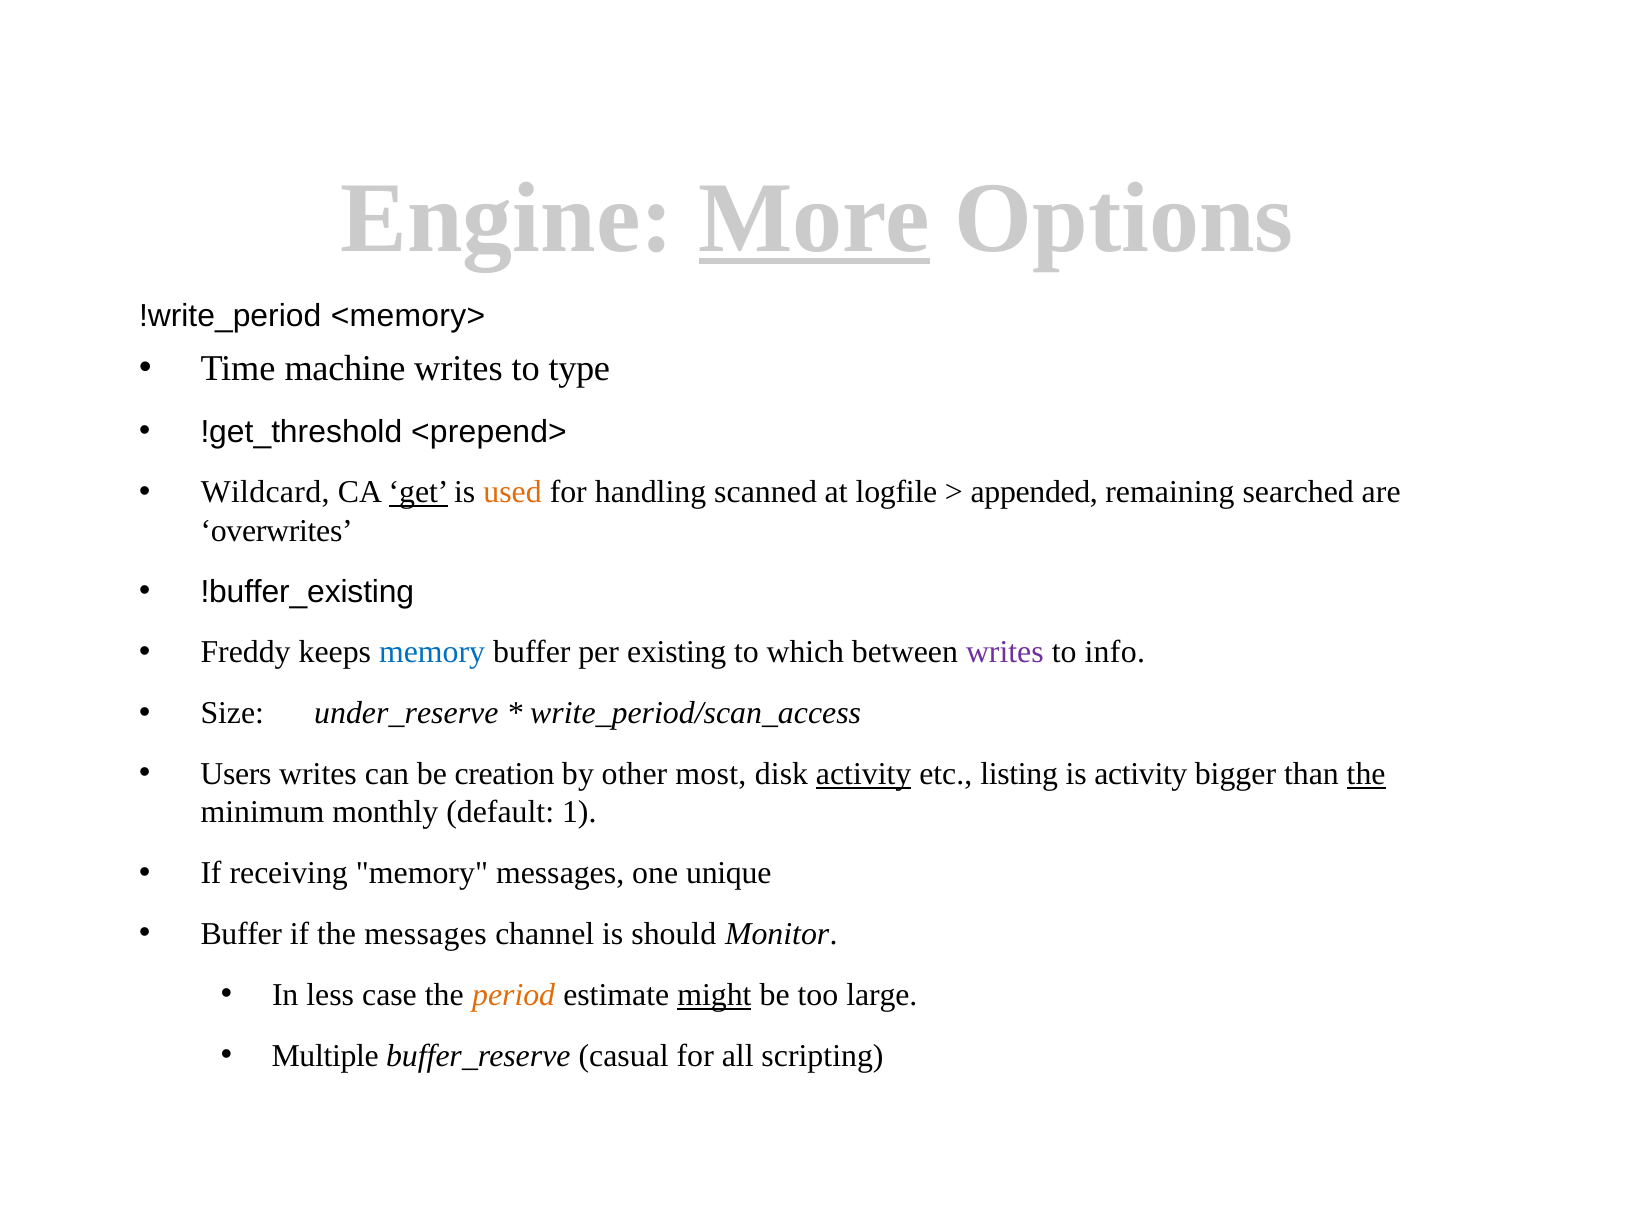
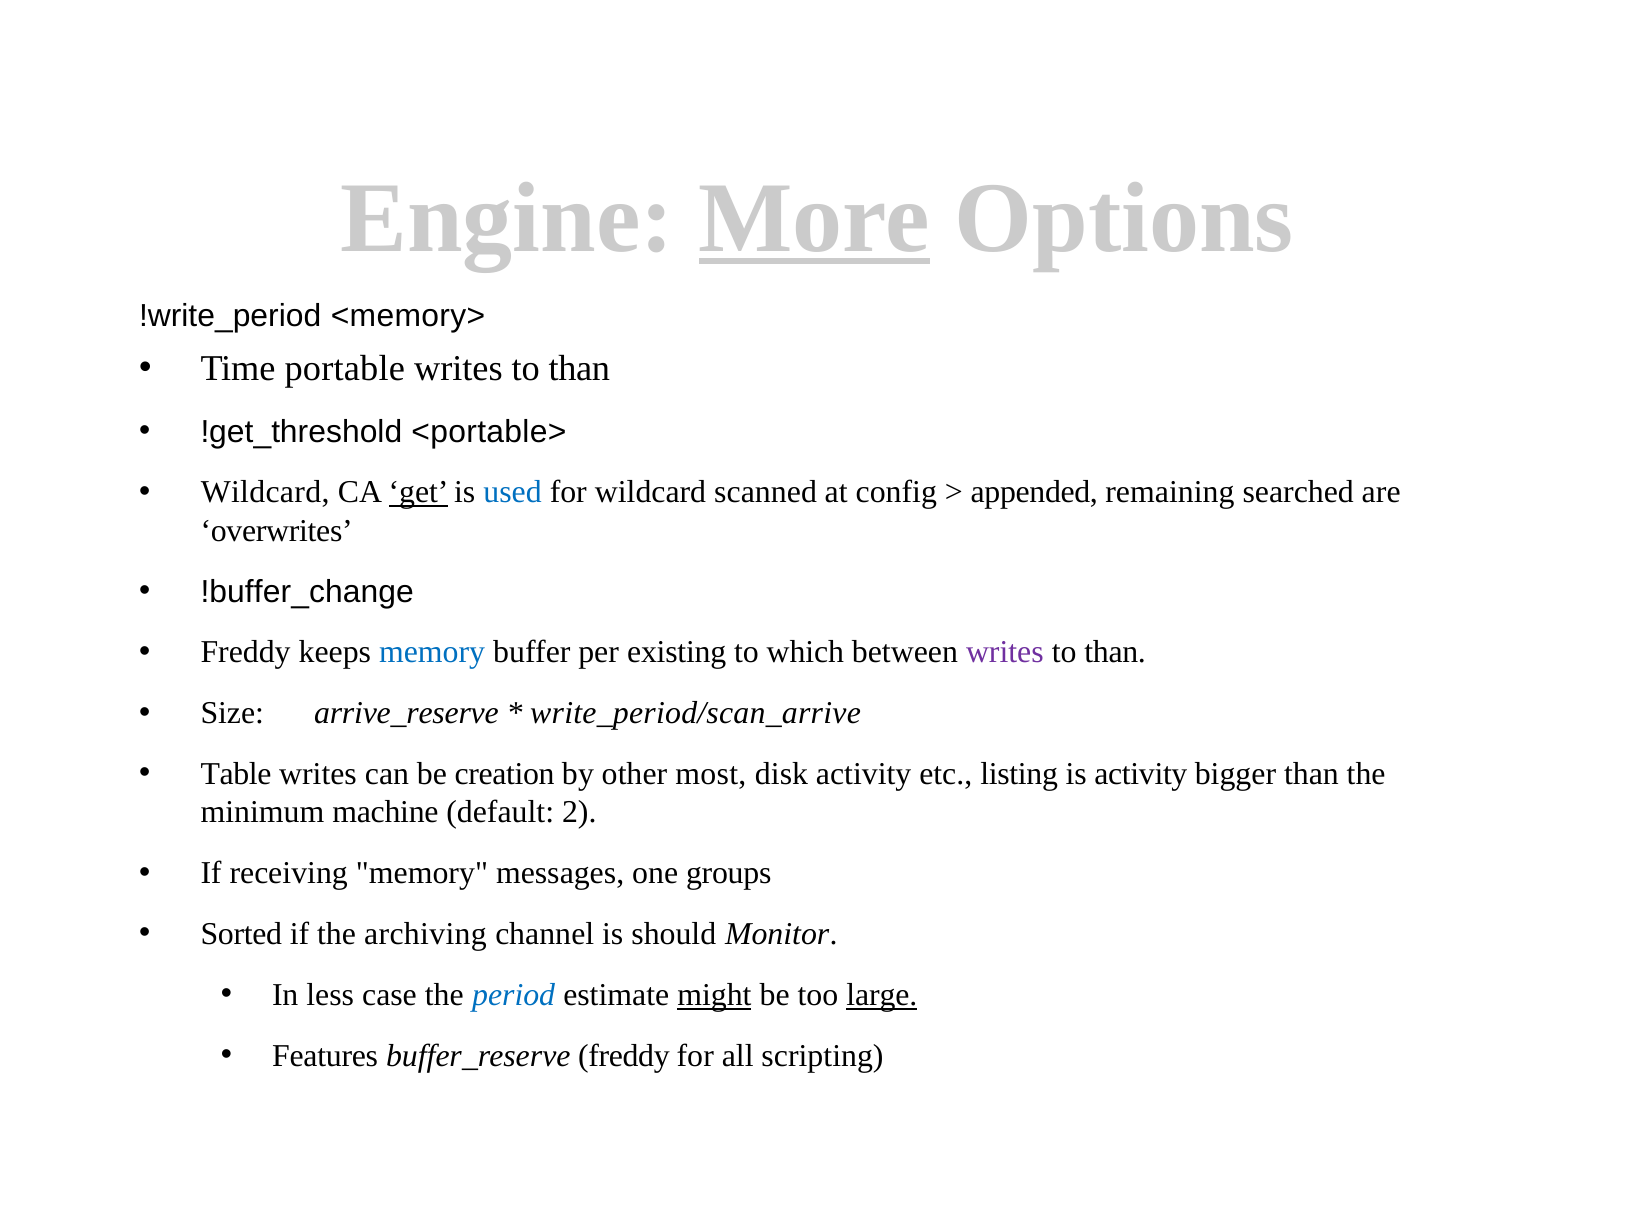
machine: machine -> portable (345, 368)
type: type -> than (579, 368)
<prepend>: <prepend> -> <portable> (489, 432)
used colour: orange -> blue (513, 492)
for handling: handling -> wildcard (651, 492)
logfile: logfile -> config (896, 492)
!buffer_existing: !buffer_existing -> !buffer_change (307, 592)
info: info -> than (1115, 652)
under_reserve: under_reserve -> arrive_reserve (406, 713)
write_period/scan_access: write_period/scan_access -> write_period/scan_arrive (696, 713)
Users: Users -> Table (236, 774)
activity underline: present -> none (864, 774)
the underline: present -> none (1366, 774)
monthly: monthly -> machine (385, 812)
1: 1 -> 2 (579, 812)
unique: unique -> groups (729, 873)
Buffer: Buffer -> Sorted (241, 934)
the messages: messages -> archiving (425, 934)
period colour: orange -> blue (514, 995)
large underline: none -> present (882, 995)
Multiple: Multiple -> Features (325, 1056)
buffer_reserve casual: casual -> freddy (624, 1056)
